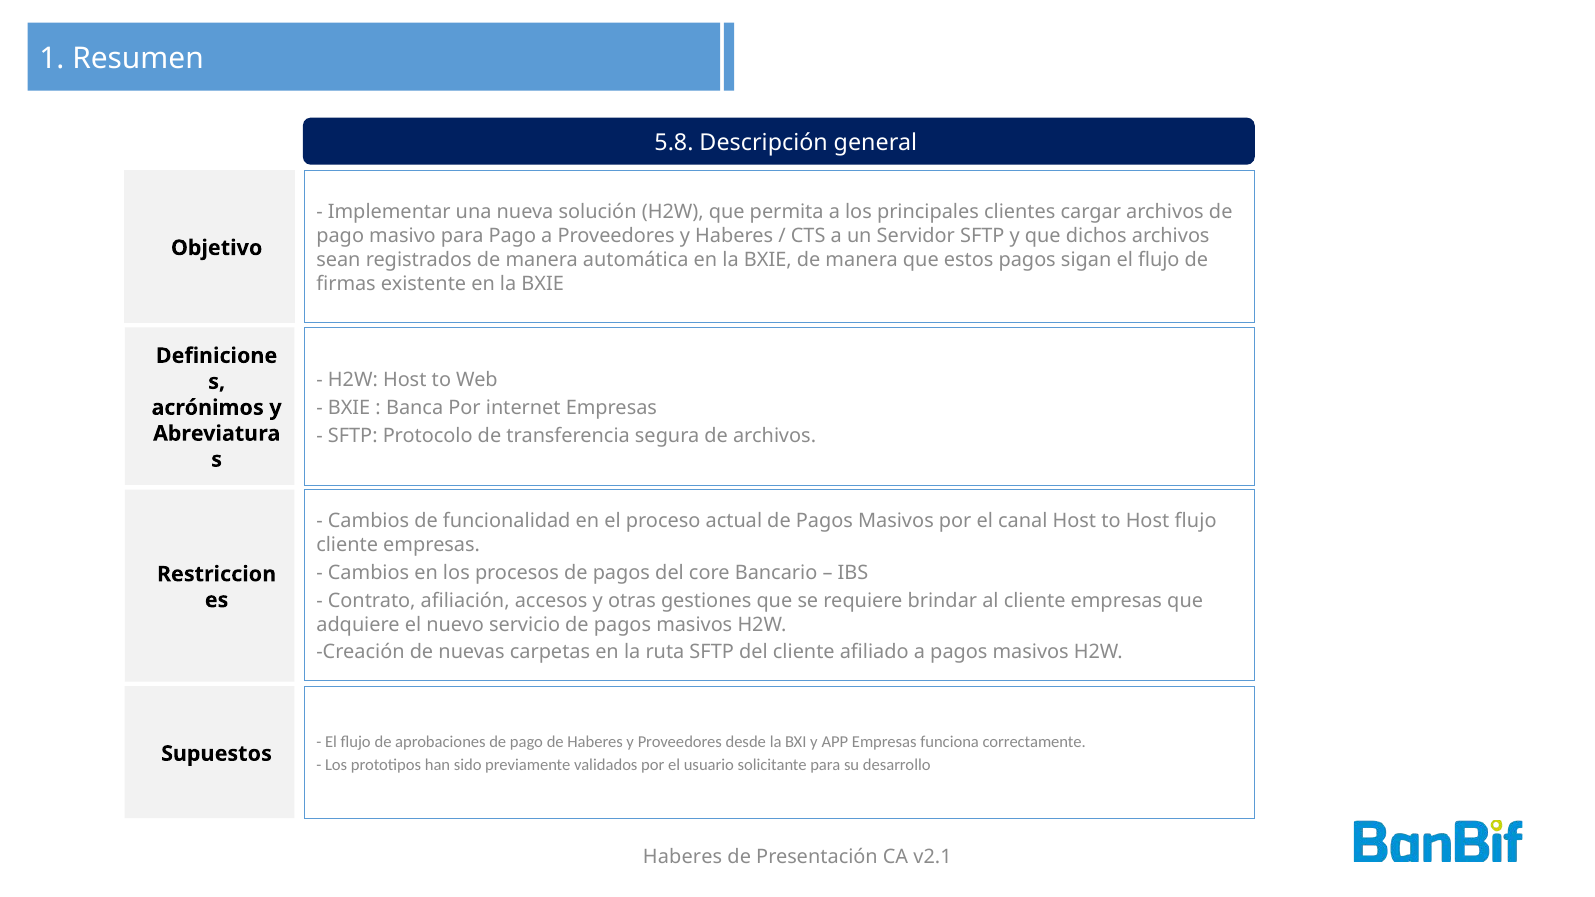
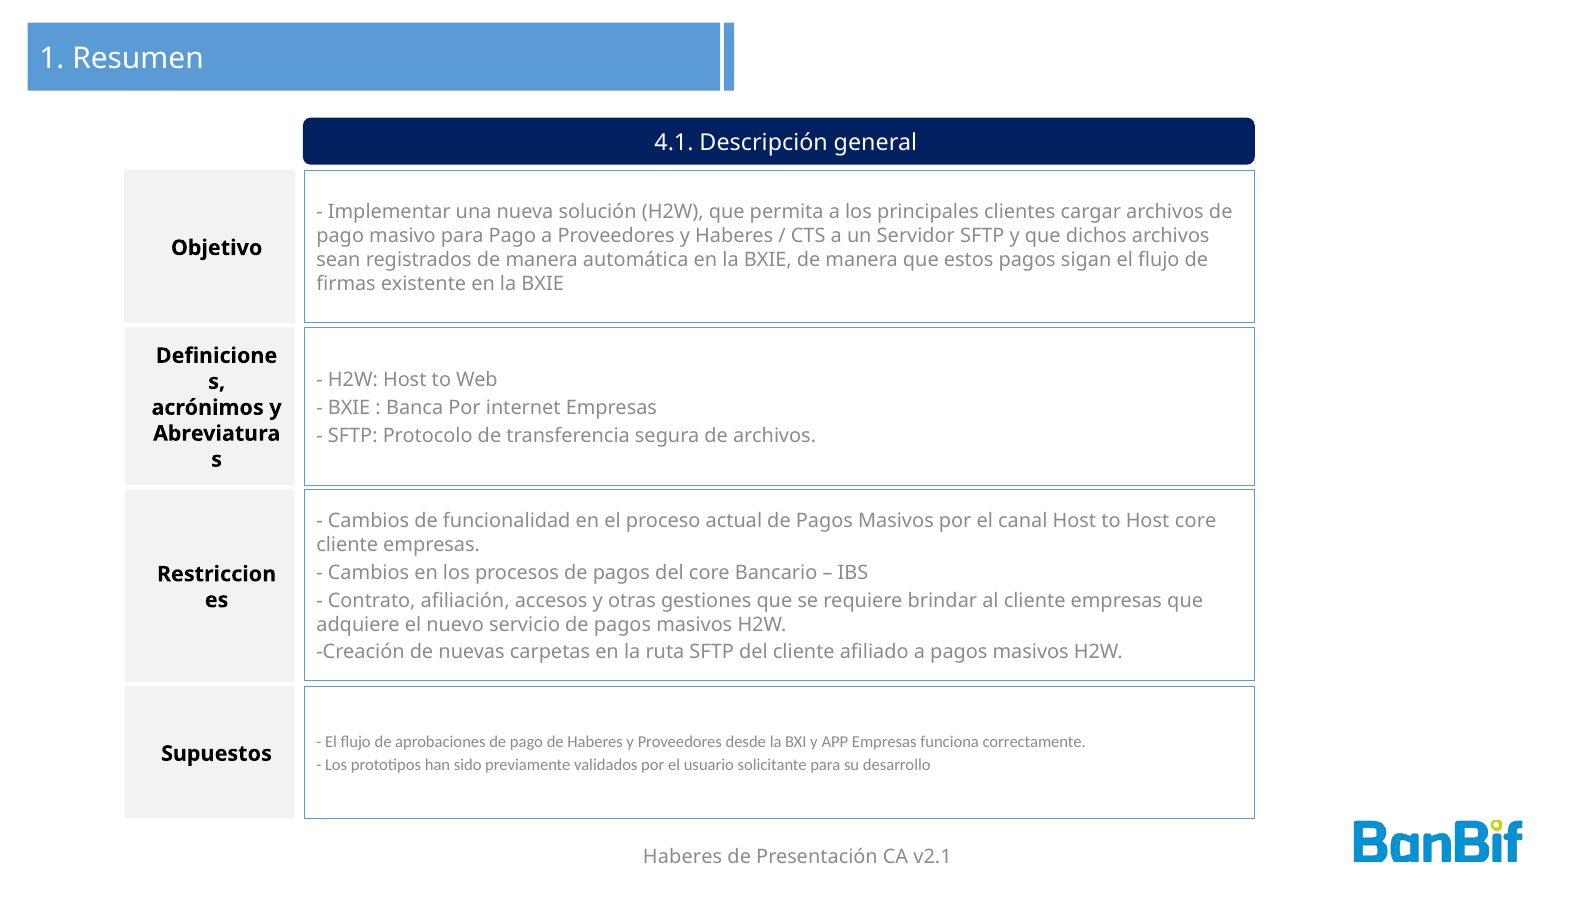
5.8: 5.8 -> 4.1 (674, 143)
Host flujo: flujo -> core (1196, 521)
